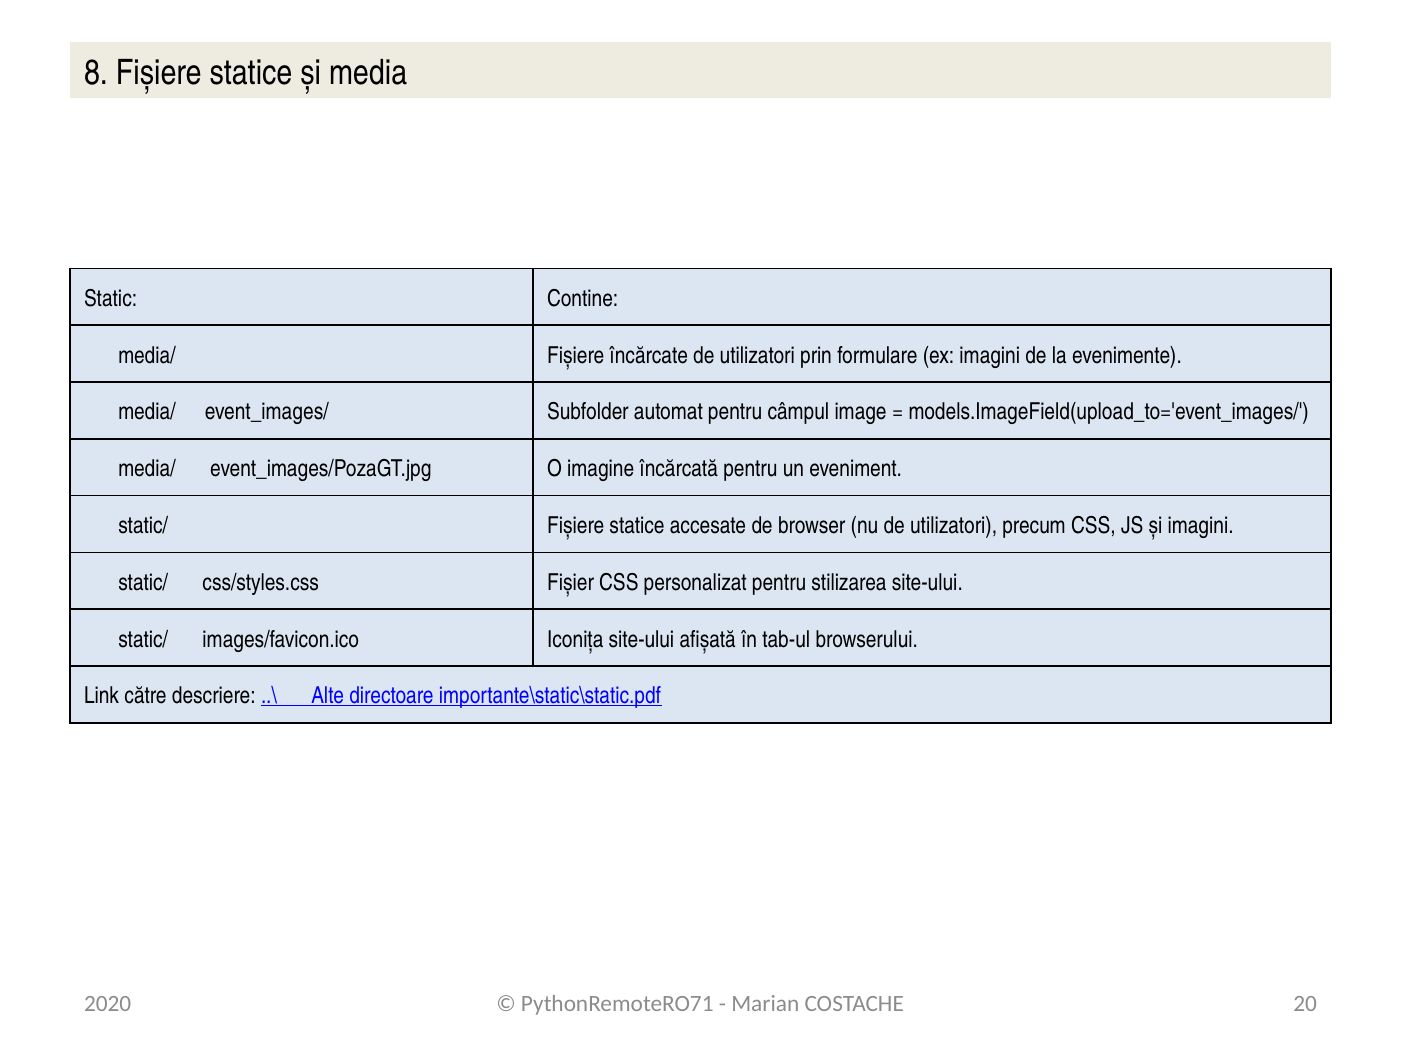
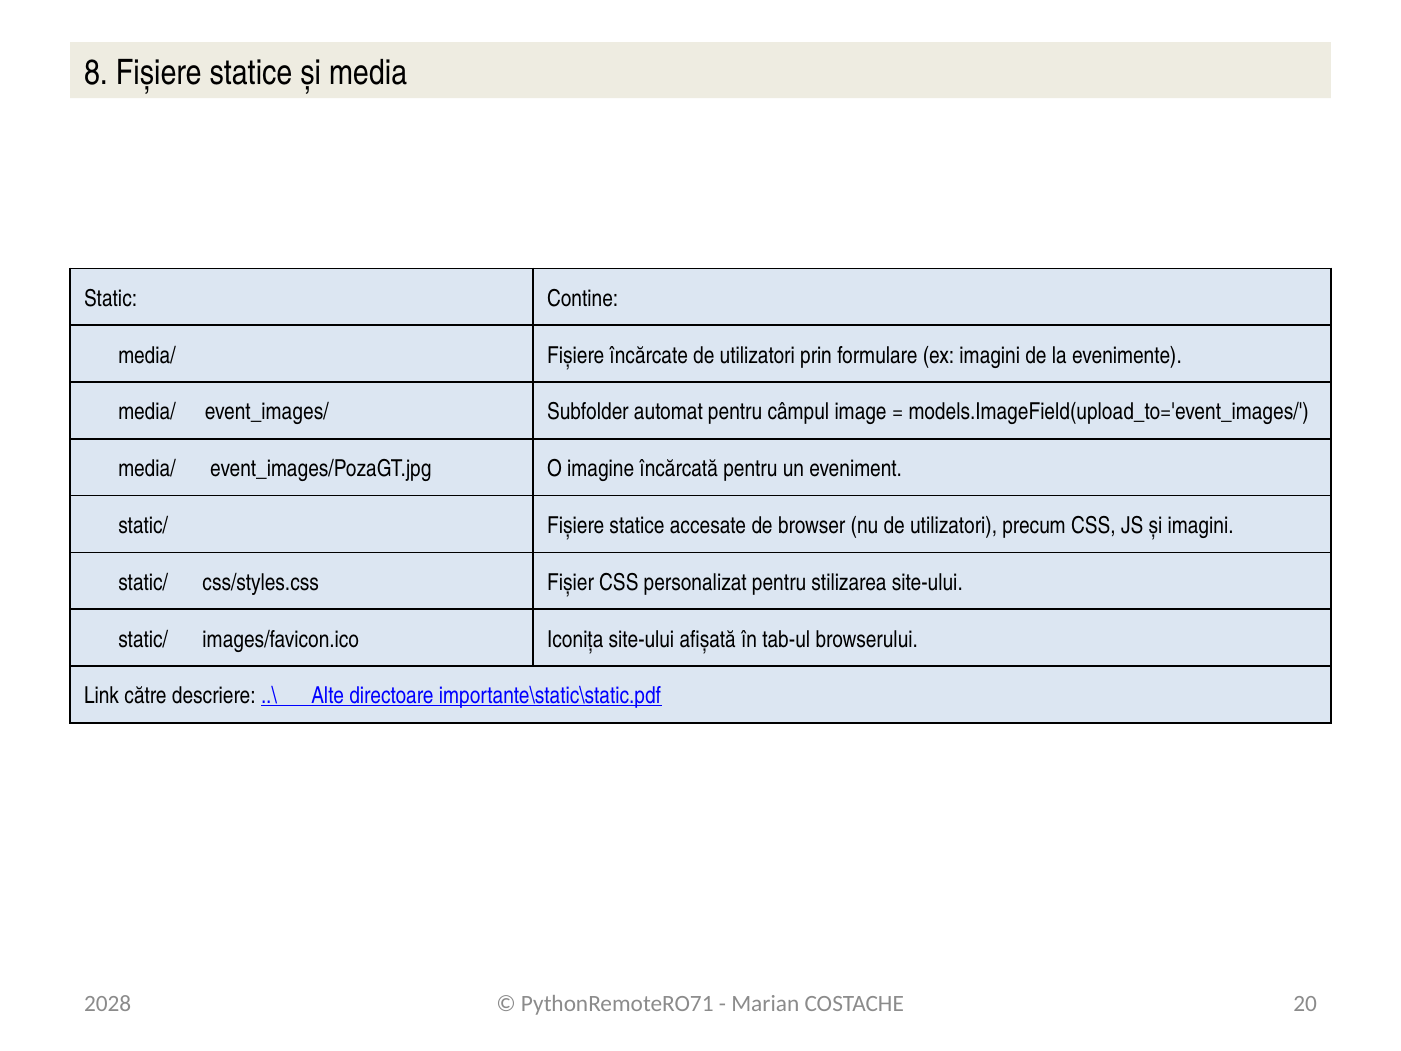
2020: 2020 -> 2028 (108, 1003)
